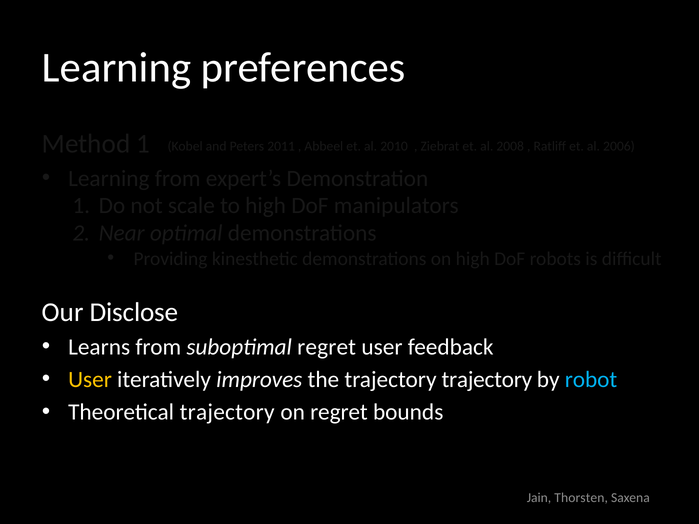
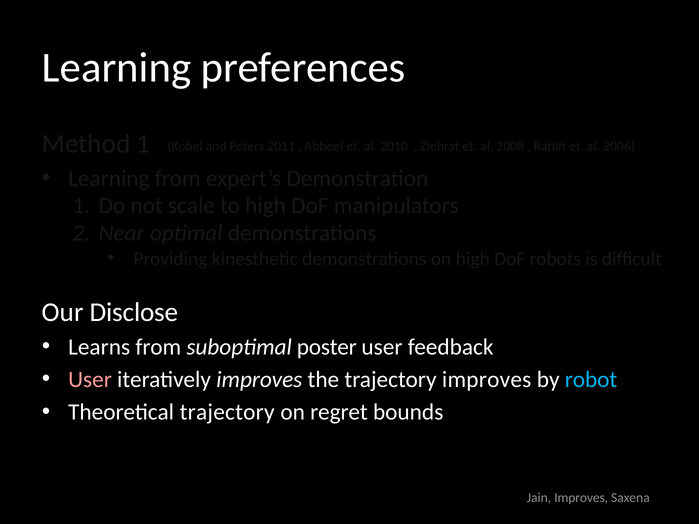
suboptimal regret: regret -> poster (327, 347)
User colour: yellow -> pink (90, 380)
trajectory trajectory: trajectory -> improves (487, 380)
Jain Thorsten: Thorsten -> Improves (581, 498)
